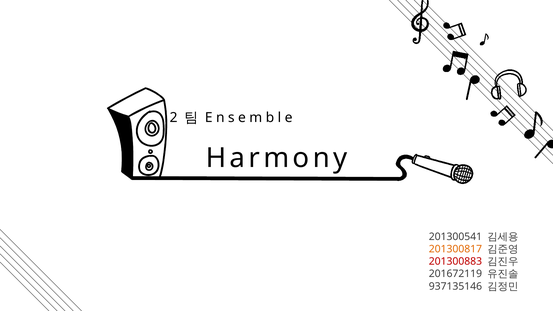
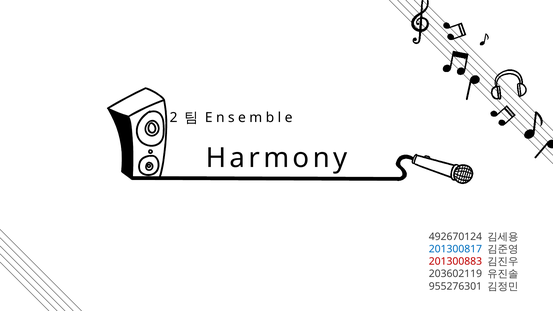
201300541: 201300541 -> 492670124 (455, 237)
201300817 colour: orange -> blue (455, 249)
201672119: 201672119 -> 203602119 (455, 274)
937135146: 937135146 -> 955276301 (455, 286)
